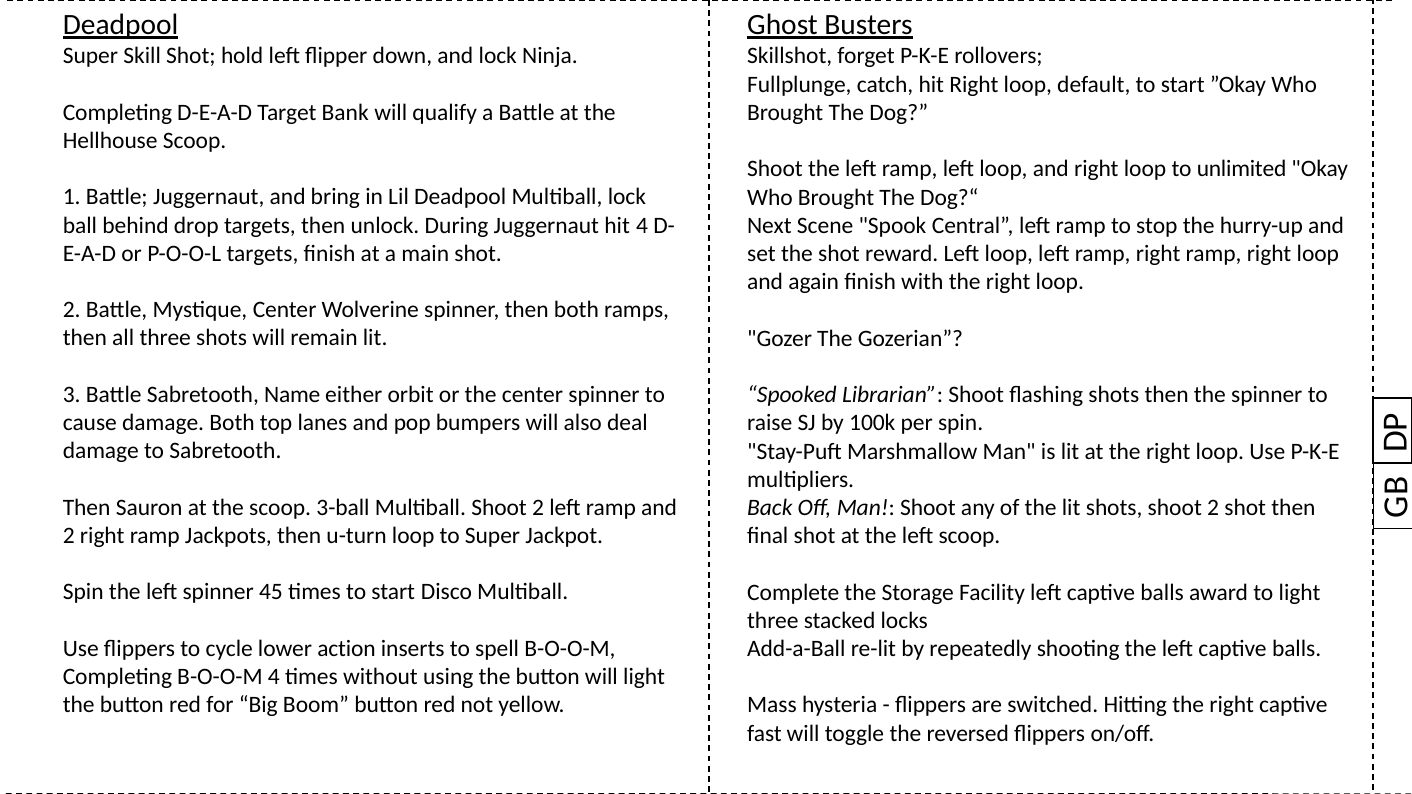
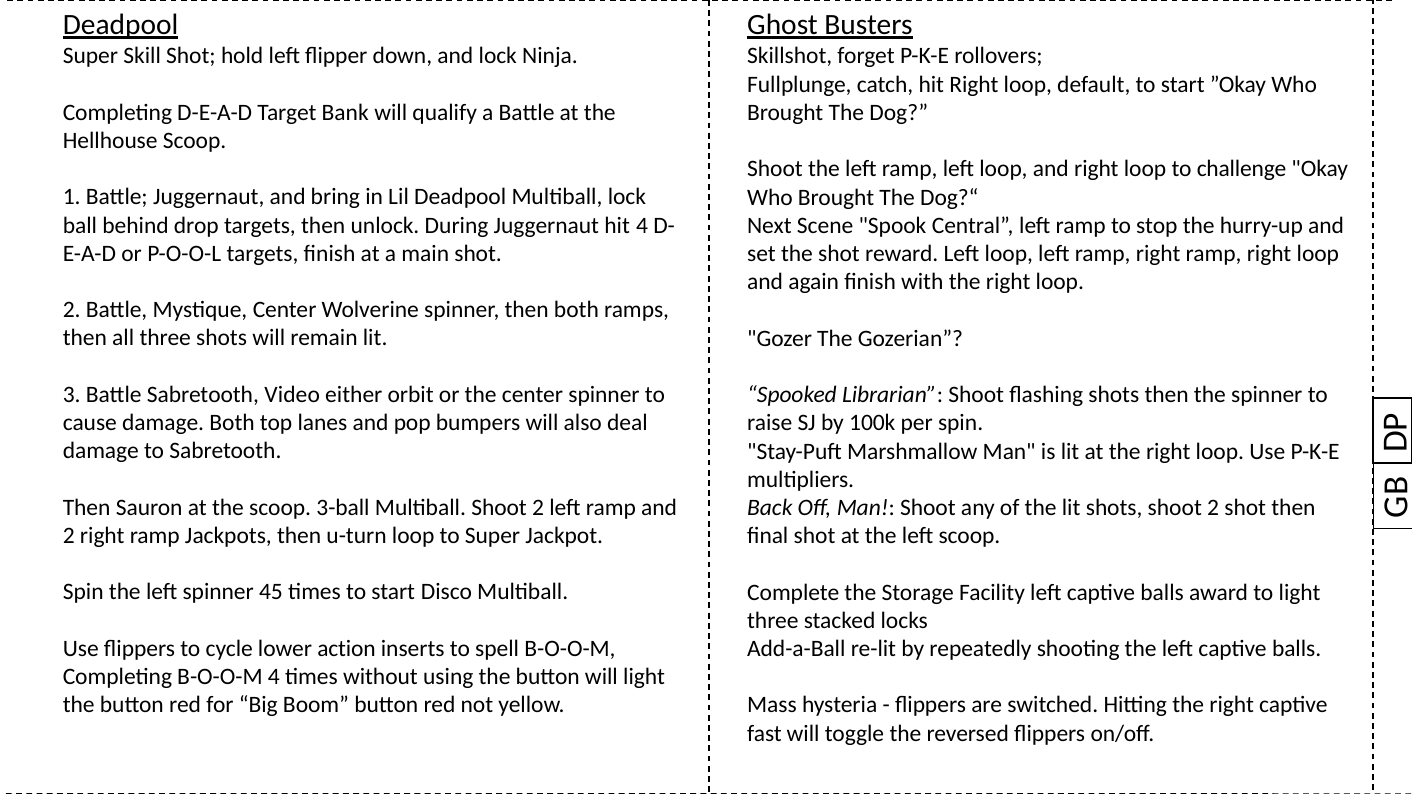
unlimited: unlimited -> challenge (1242, 169)
Name: Name -> Video (292, 395)
